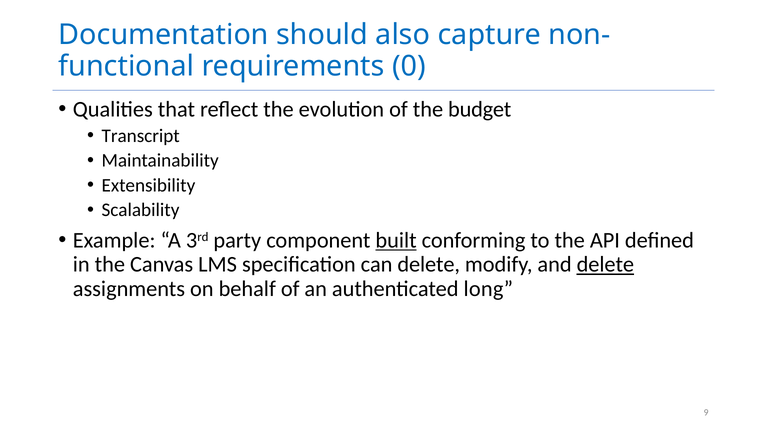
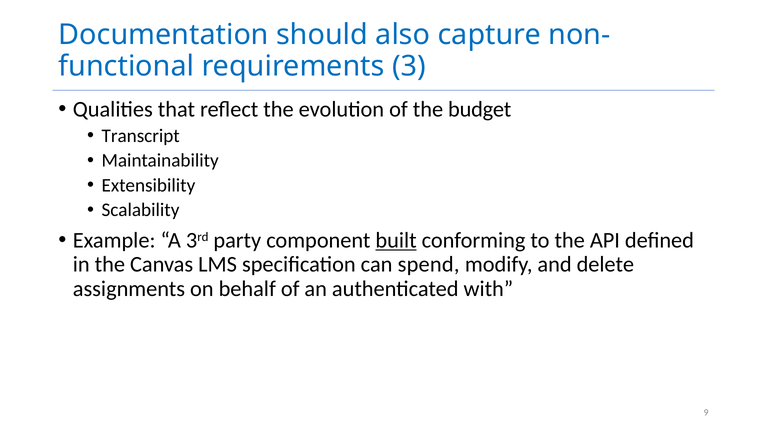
0: 0 -> 3 (409, 66)
can delete: delete -> spend (429, 264)
delete underline: present -> none (605, 264)
long: long -> with (488, 288)
